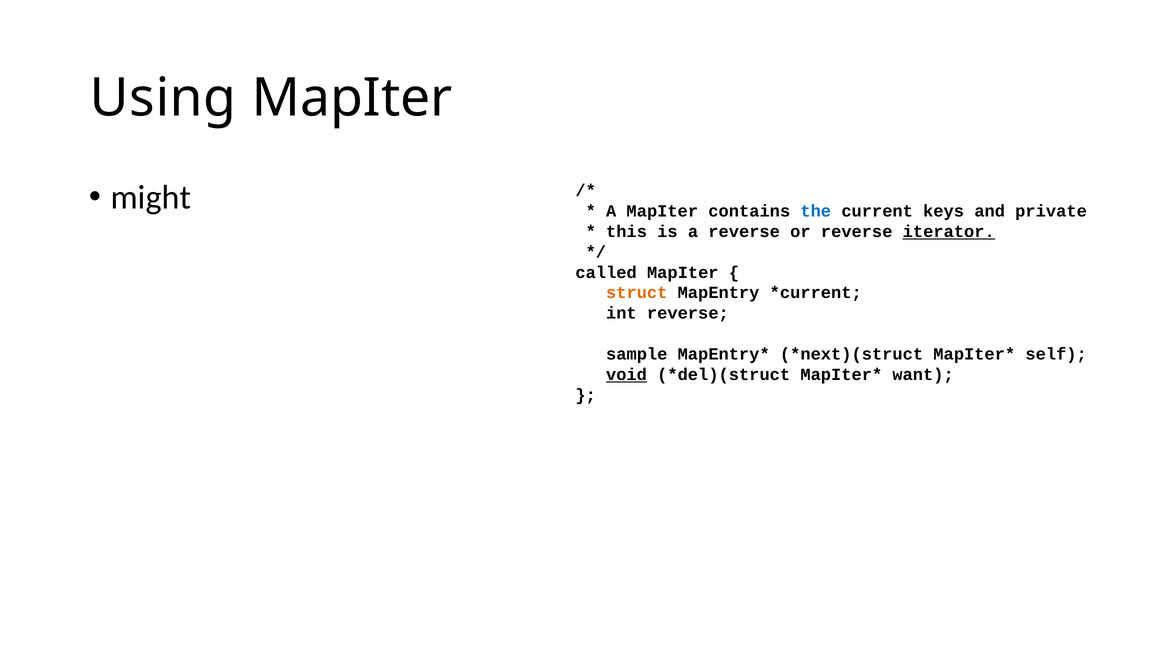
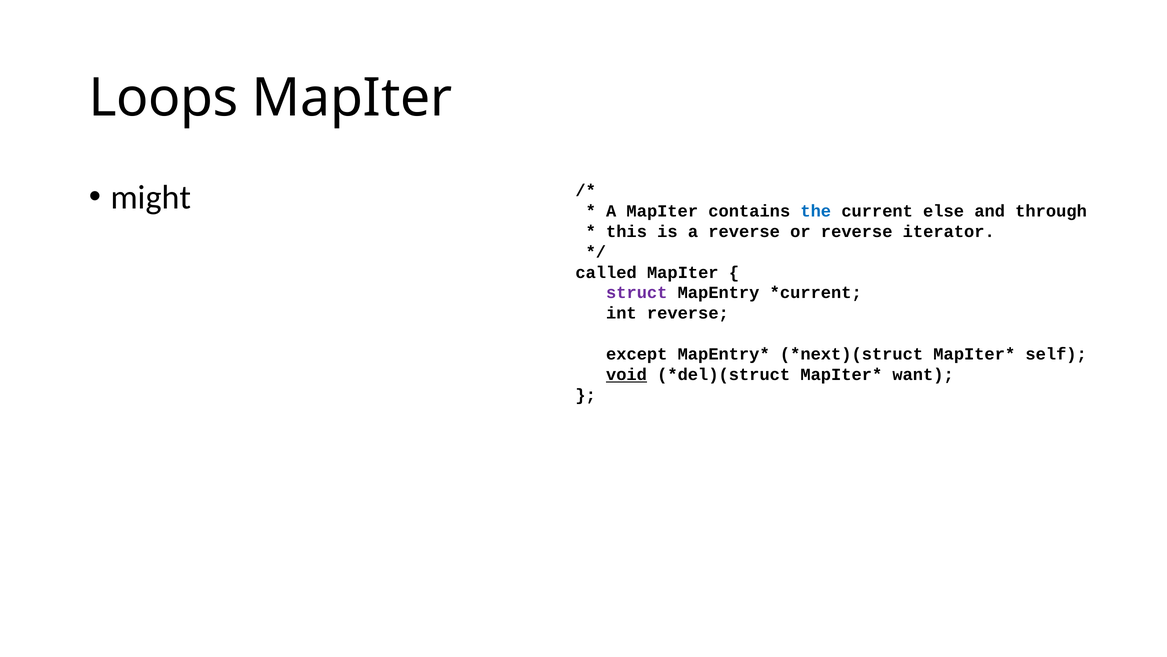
Using: Using -> Loops (164, 98)
keys: keys -> else (944, 211)
private: private -> through (1051, 211)
iterator underline: present -> none (949, 231)
struct colour: orange -> purple (637, 293)
sample: sample -> except (637, 354)
